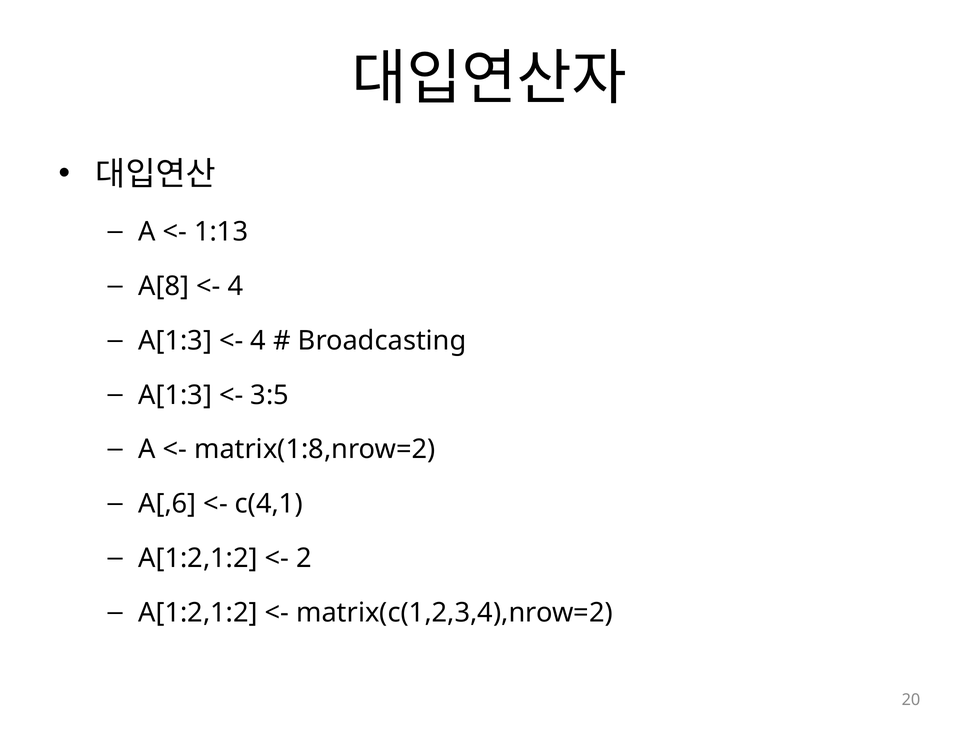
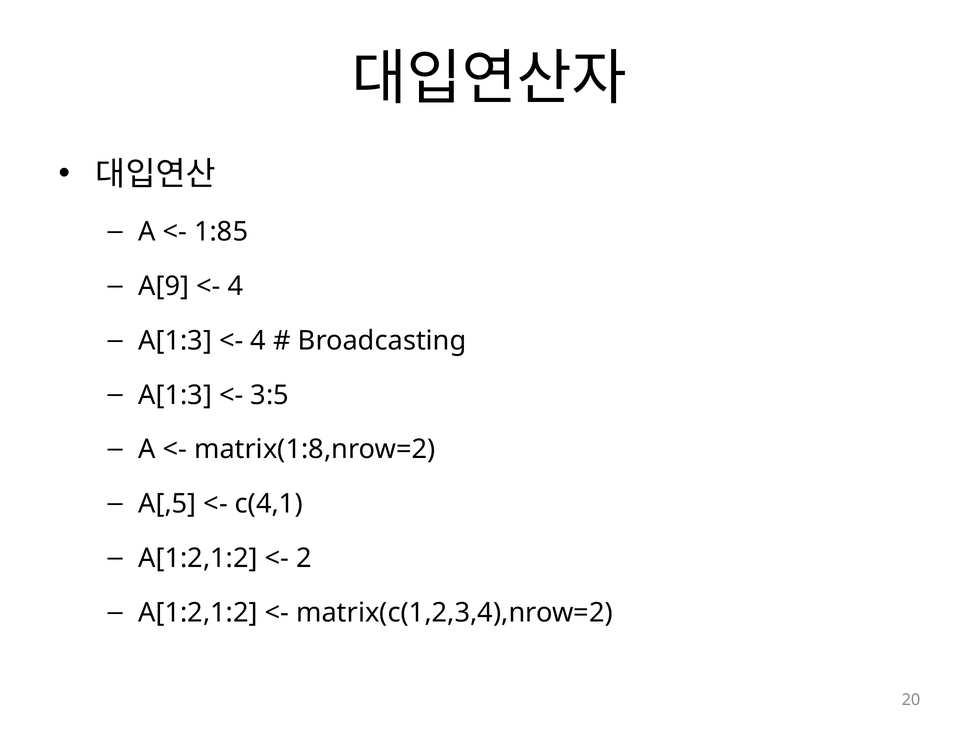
1:13: 1:13 -> 1:85 (221, 232)
A[8: A[8 -> A[9 (164, 286)
A[,6: A[,6 -> A[,5 (167, 504)
